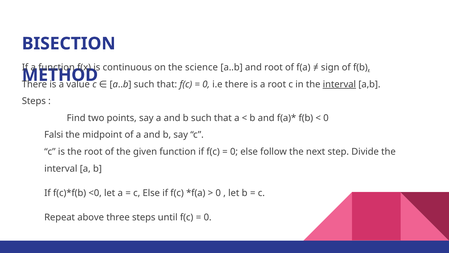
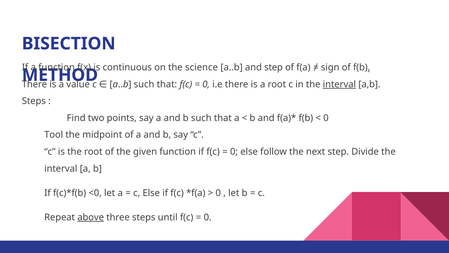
and root: root -> step (274, 67)
Falsi: Falsi -> Tool (54, 135)
above underline: none -> present (91, 217)
